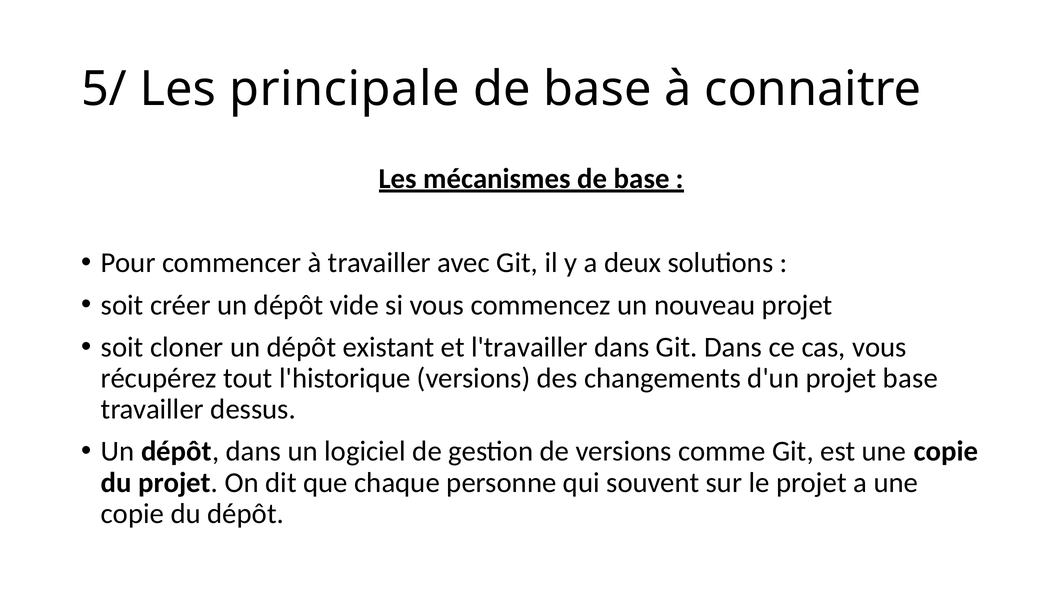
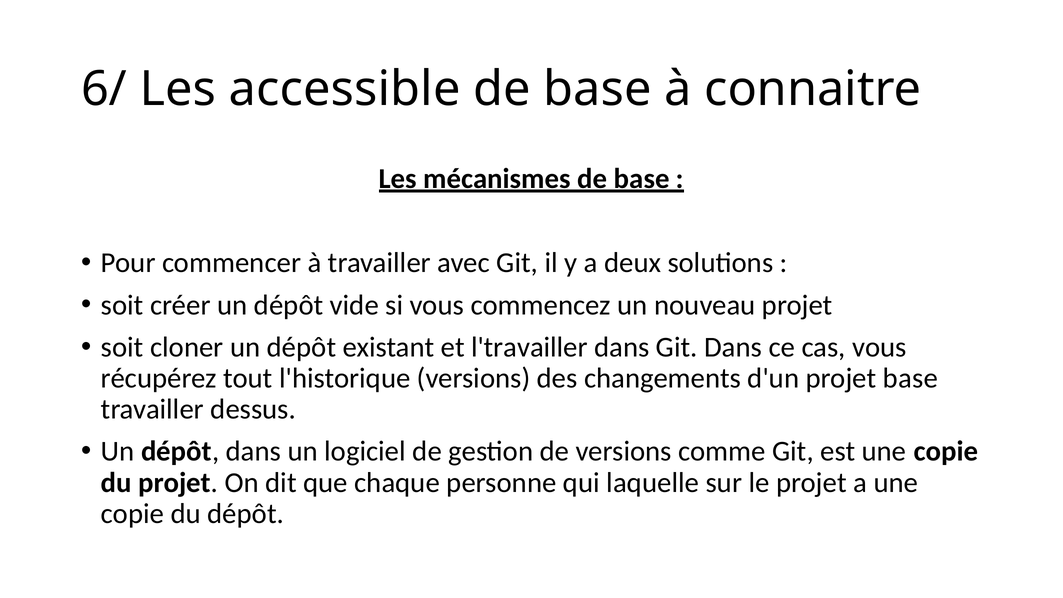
5/: 5/ -> 6/ (104, 89)
principale: principale -> accessible (345, 89)
souvent: souvent -> laquelle (653, 483)
